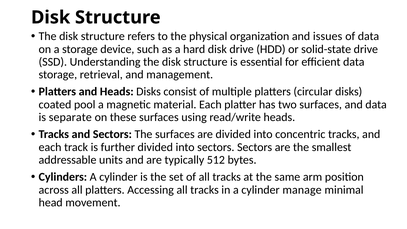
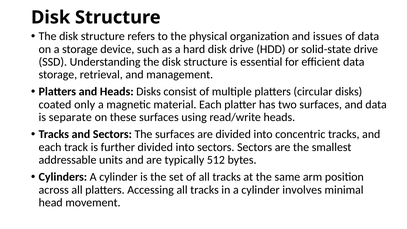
pool: pool -> only (85, 105)
manage: manage -> involves (302, 190)
